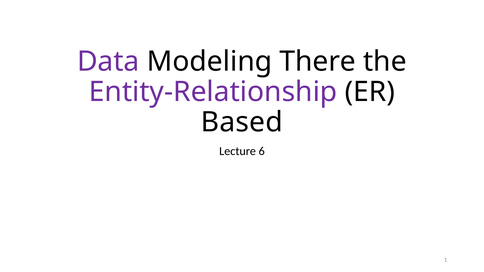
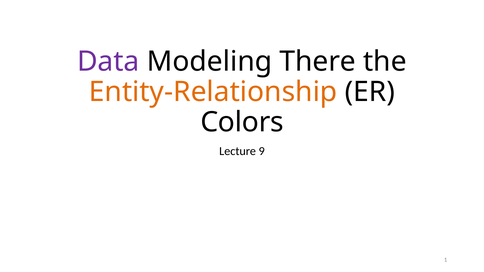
Entity-Relationship colour: purple -> orange (213, 92)
Based: Based -> Colors (242, 122)
6: 6 -> 9 (262, 151)
